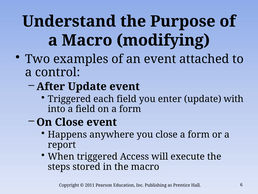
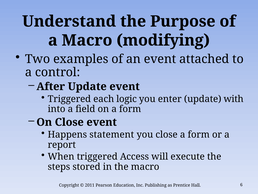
each field: field -> logic (127, 99)
anywhere: anywhere -> statement (112, 134)
